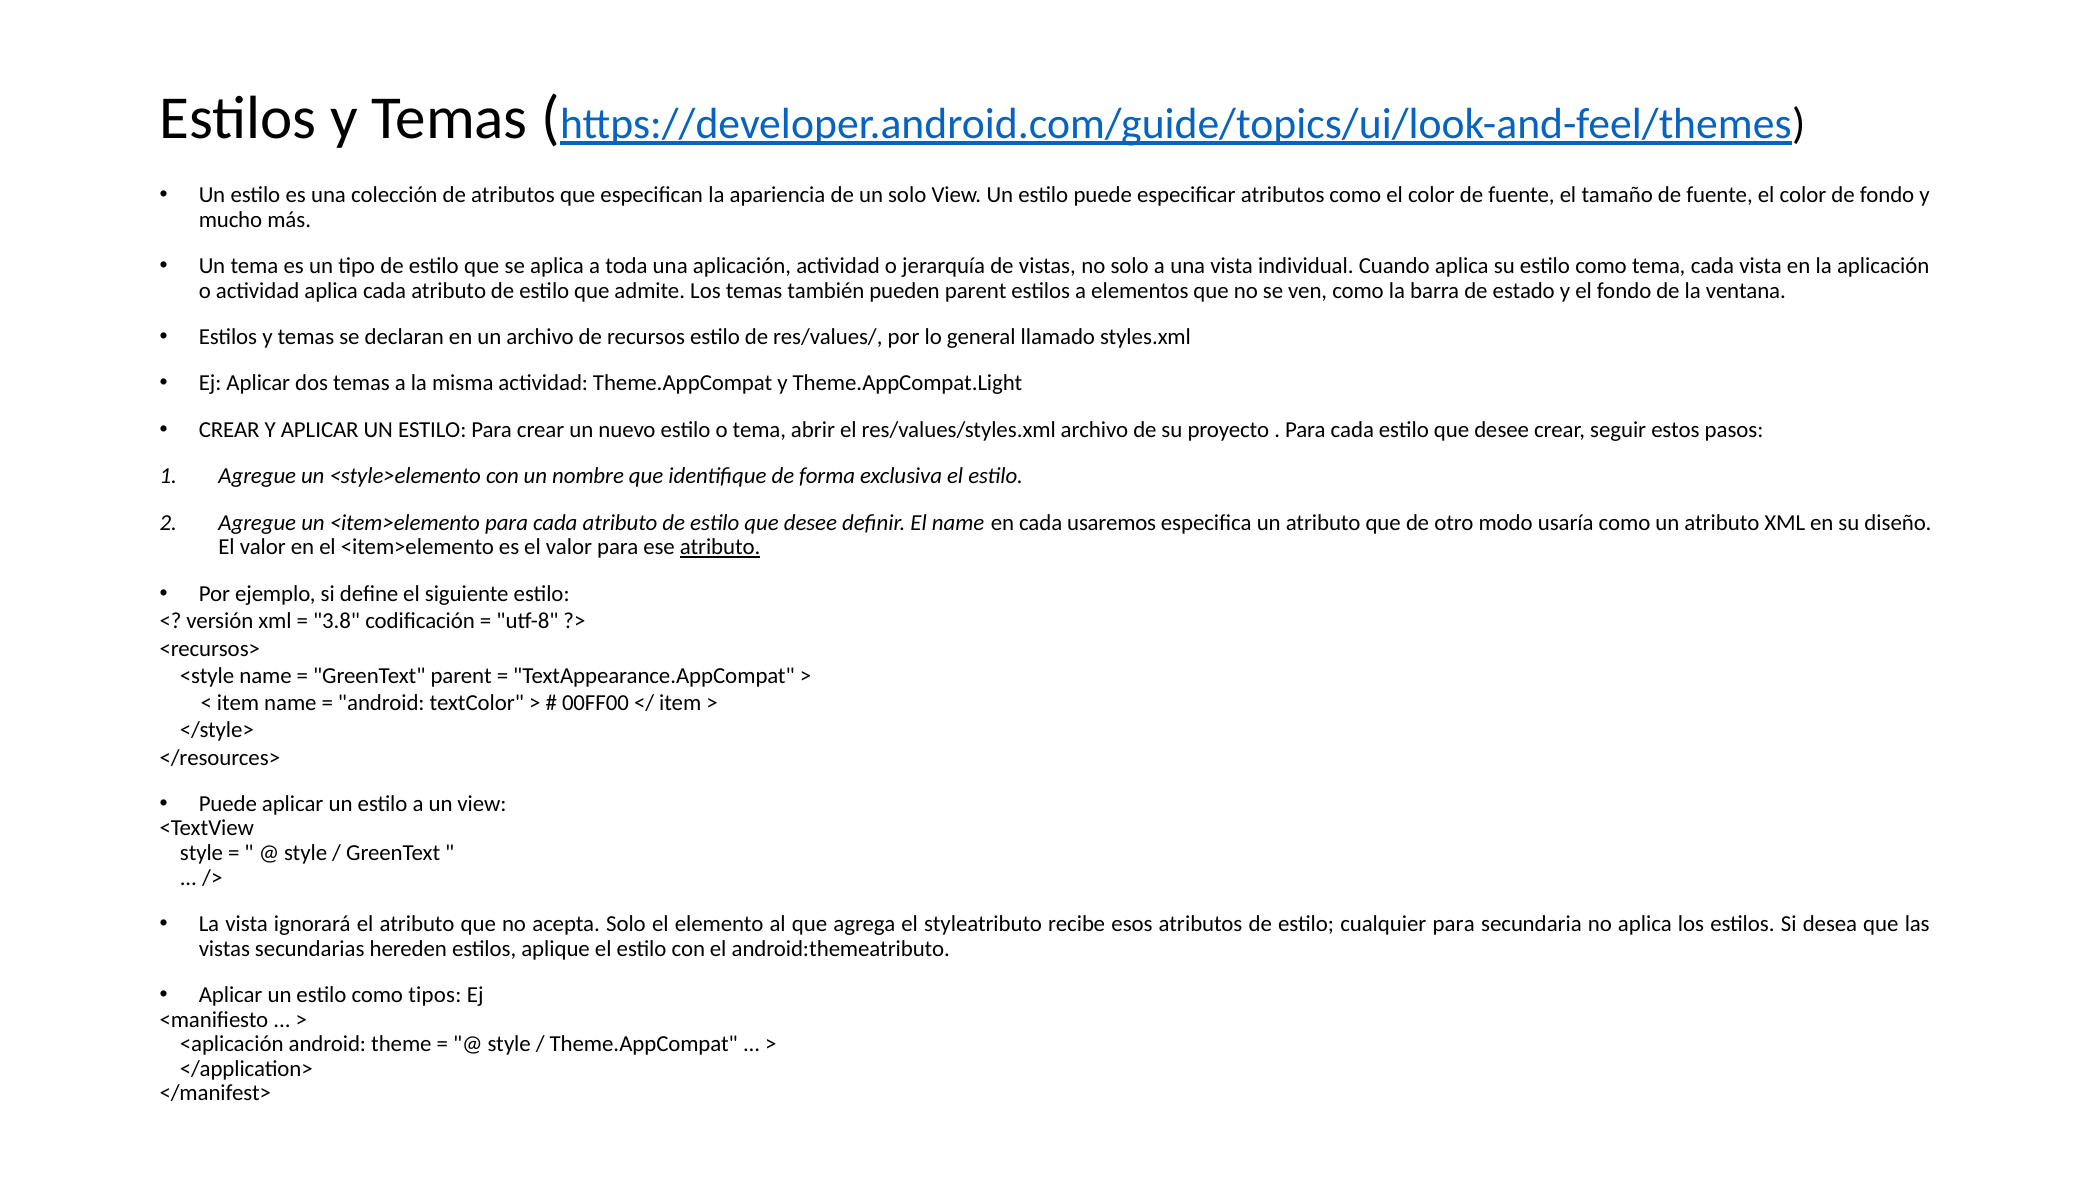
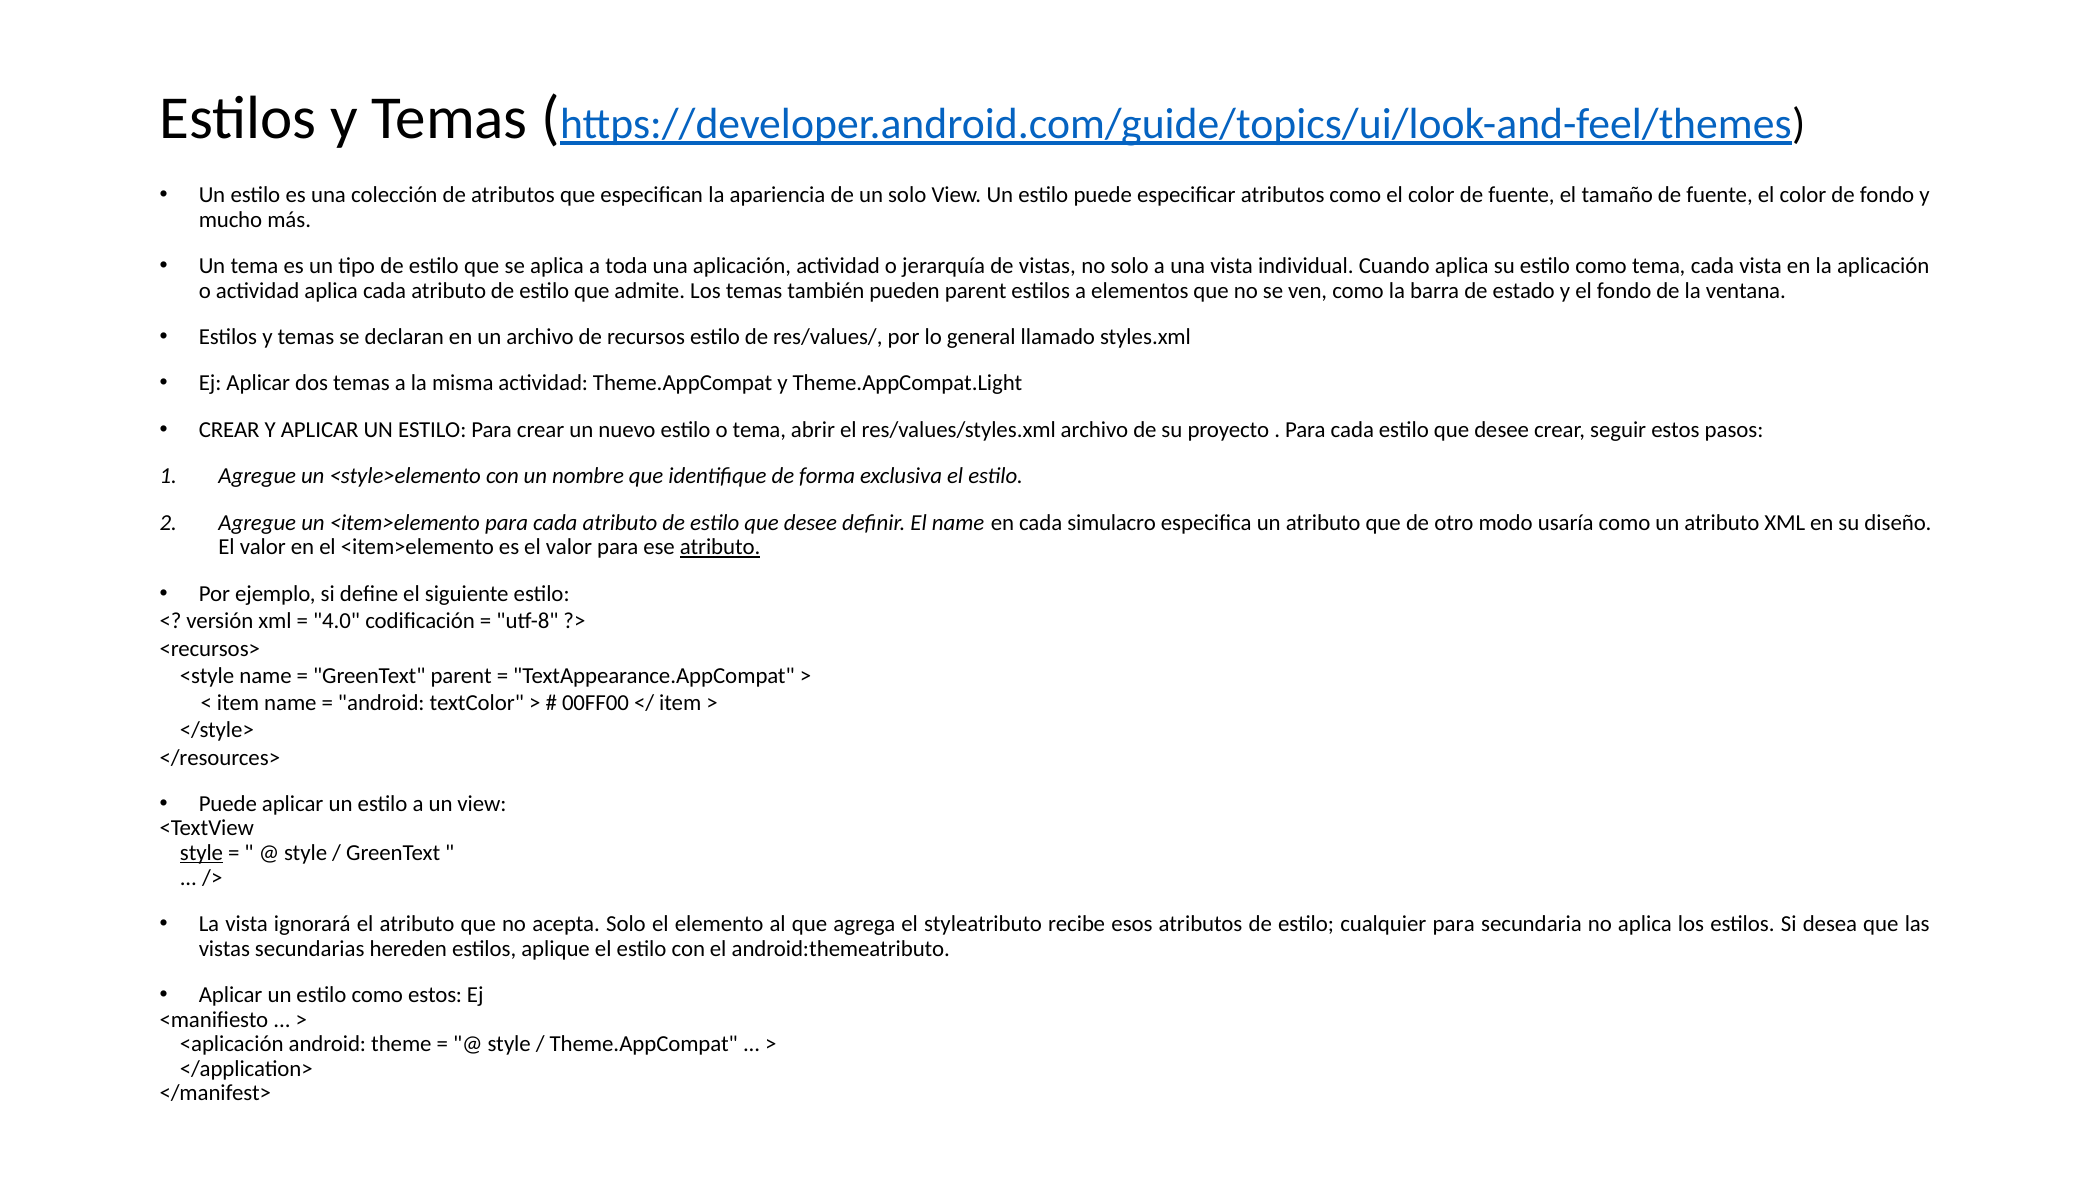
usaremos: usaremos -> simulacro (1112, 523)
3.8: 3.8 -> 4.0 (337, 621)
style underline: none -> present (202, 853)
como tipos: tipos -> estos (435, 995)
